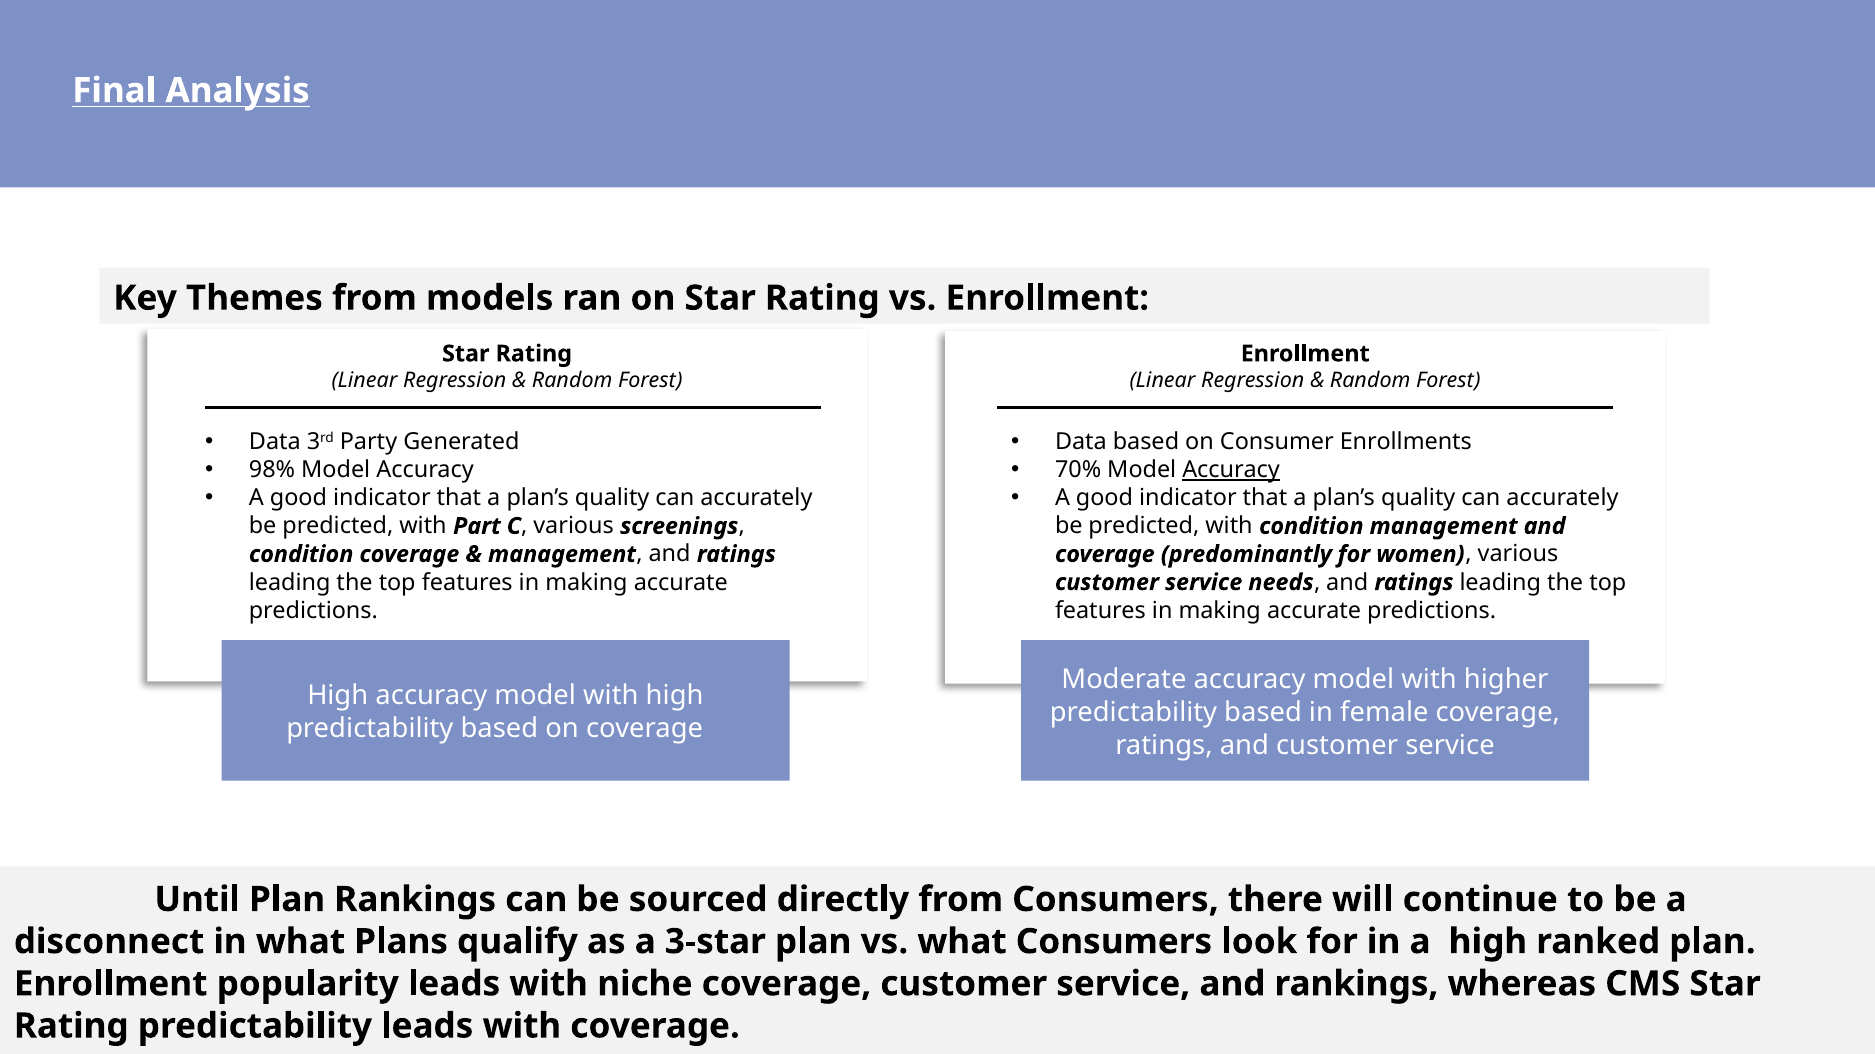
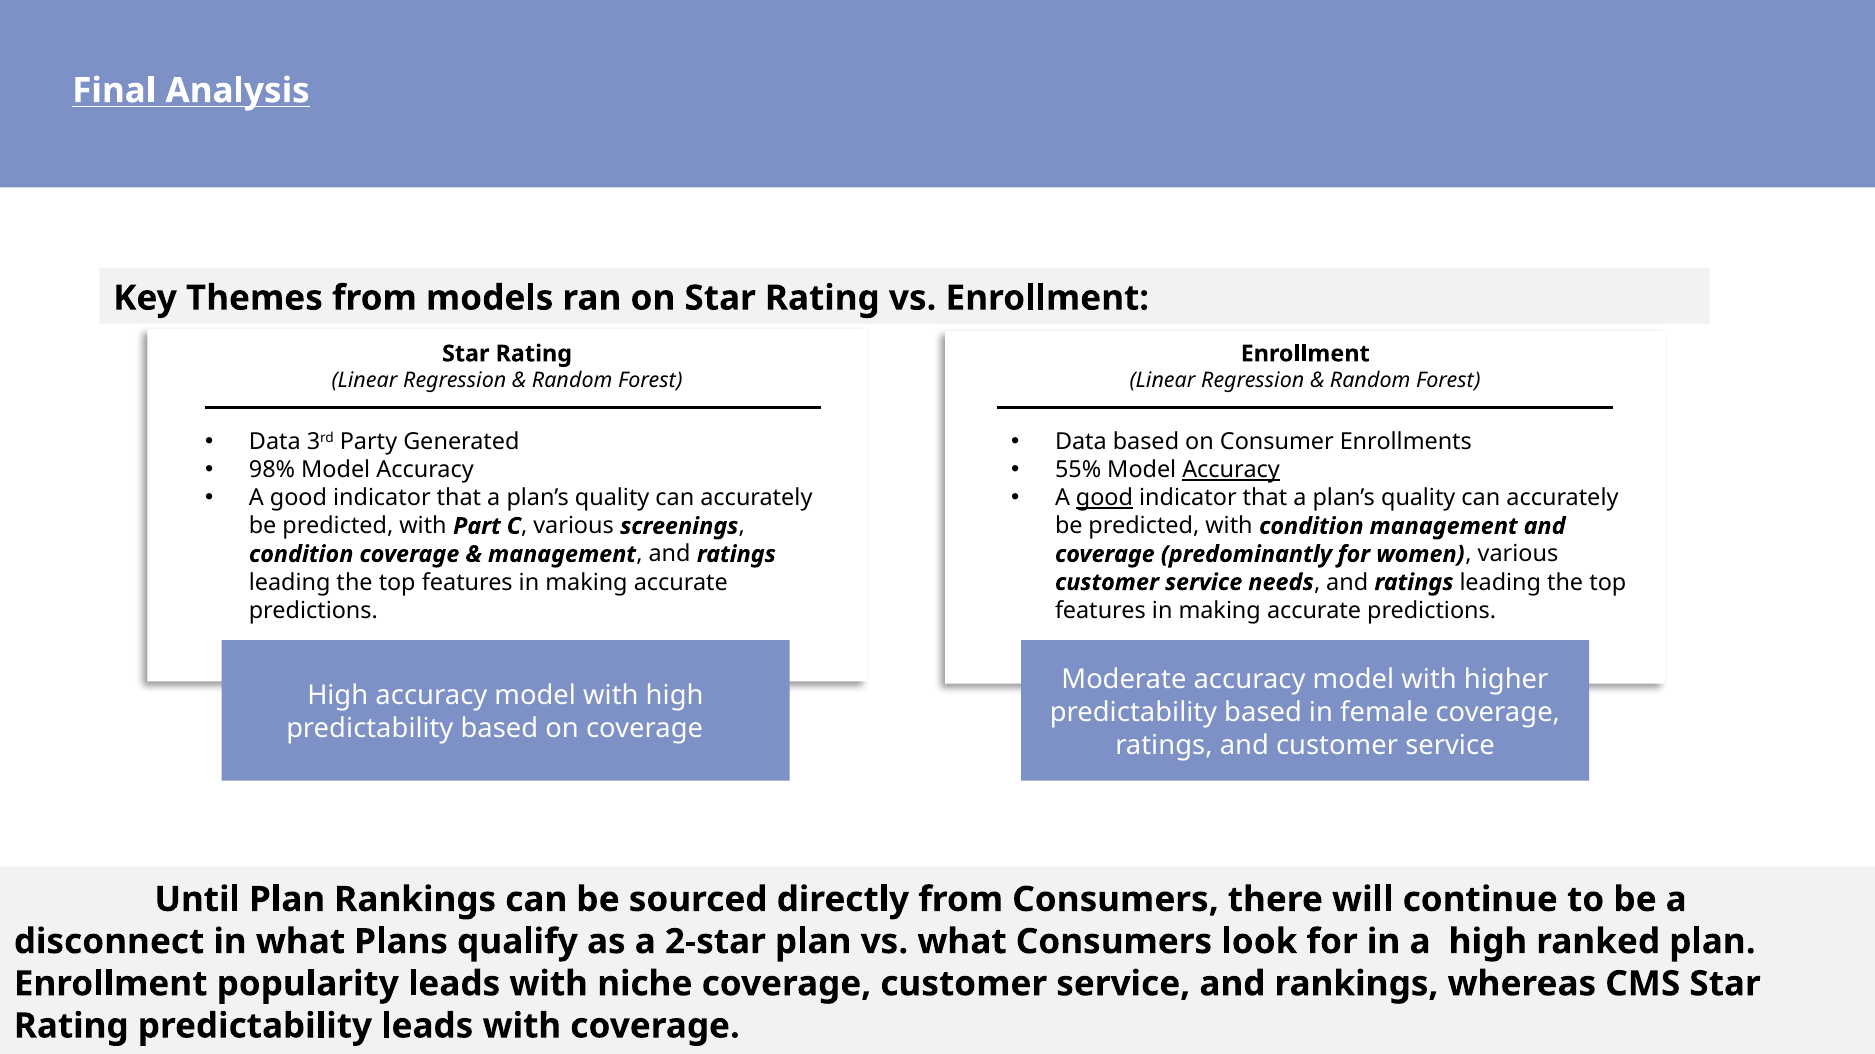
70%: 70% -> 55% (1078, 470)
good underline: none -> present (1104, 498)
3-star: 3-star -> 2-star (715, 942)
